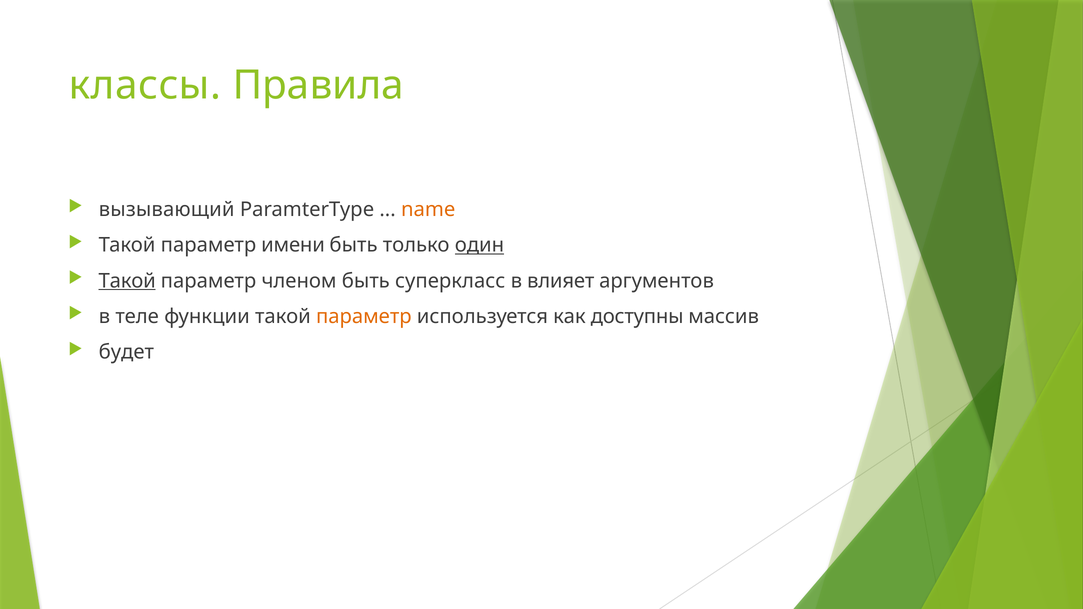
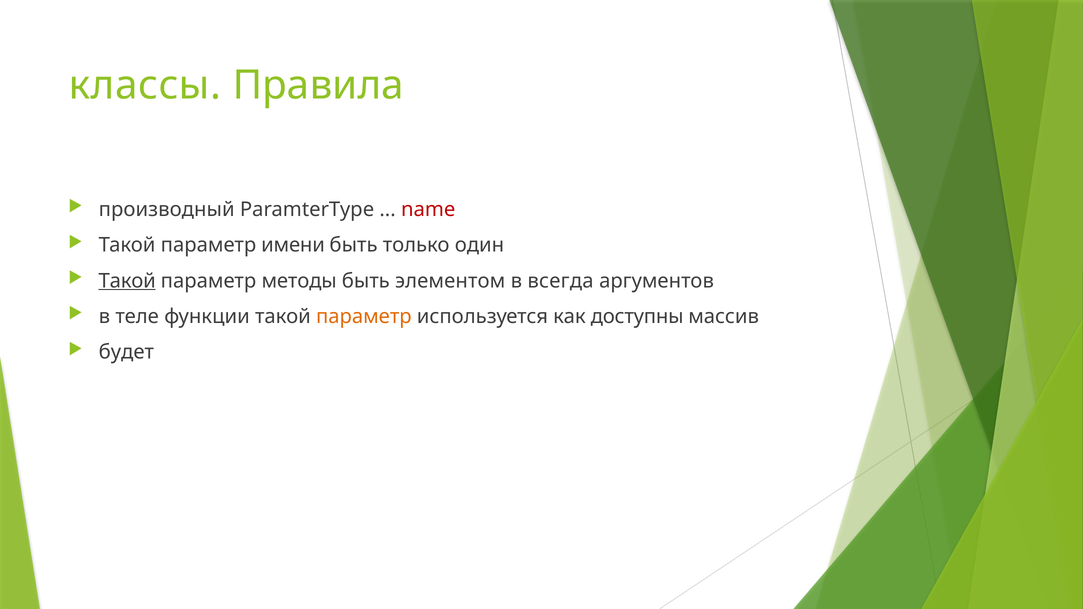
вызывающий: вызывающий -> производный (167, 210)
name colour: orange -> red (428, 210)
один underline: present -> none (479, 245)
членом: членом -> методы (299, 281)
суперкласс: суперкласс -> элементом (450, 281)
влияет: влияет -> всегда (560, 281)
